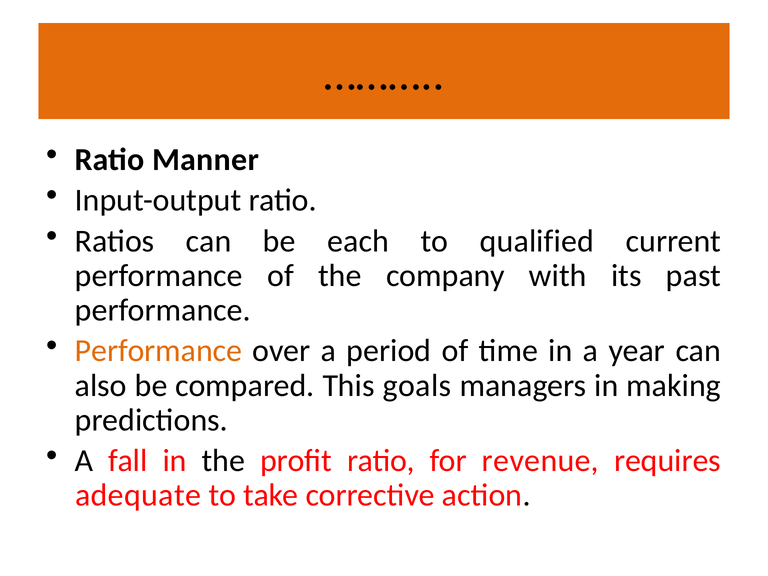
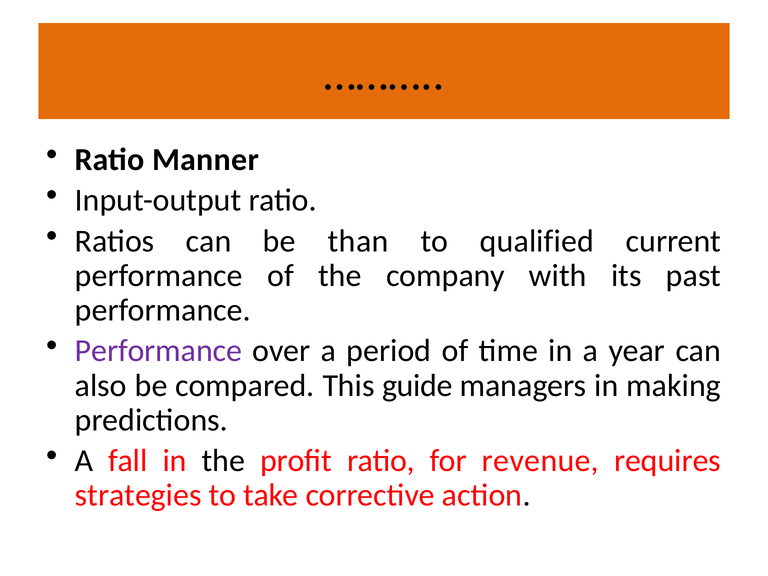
each: each -> than (358, 241)
Performance colour: orange -> purple (158, 351)
goals: goals -> guide (417, 385)
adequate: adequate -> strategies (138, 495)
